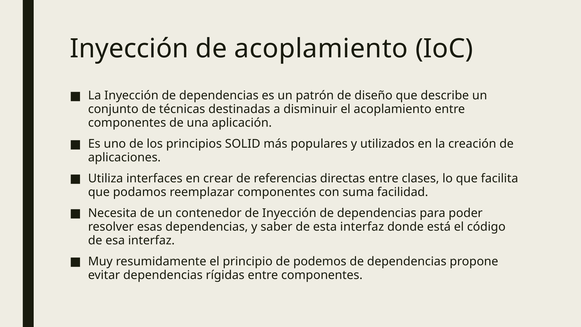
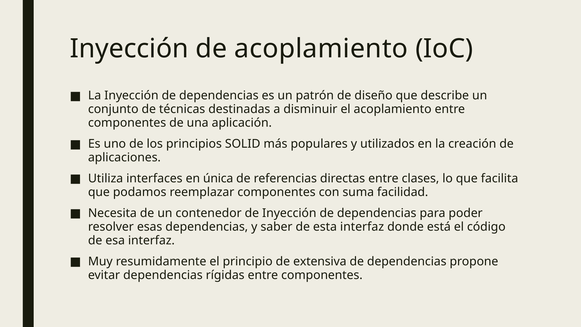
crear: crear -> única (218, 178)
podemos: podemos -> extensiva (320, 261)
